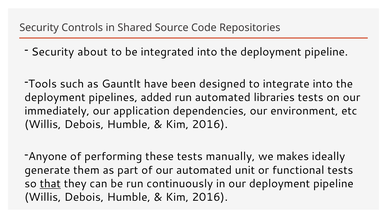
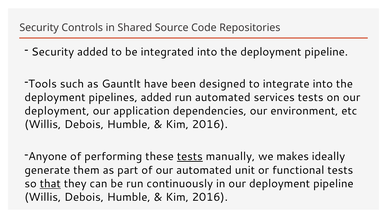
Security about: about -> added (93, 52)
libraries: libraries -> services (274, 97)
immediately: immediately -> deployment (57, 111)
tests underline: none -> present (190, 156)
